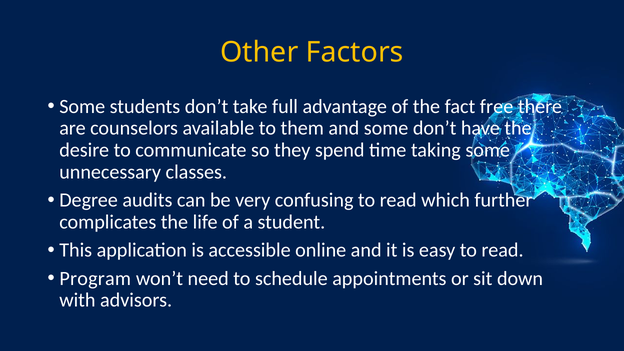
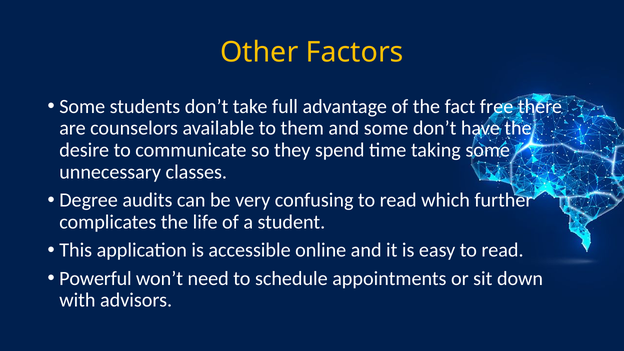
Program: Program -> Powerful (95, 278)
